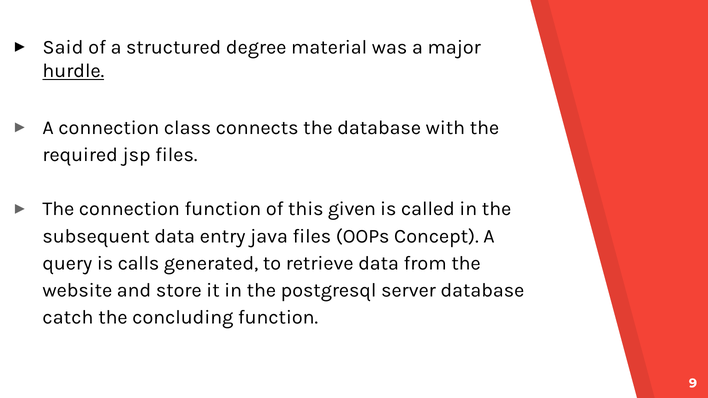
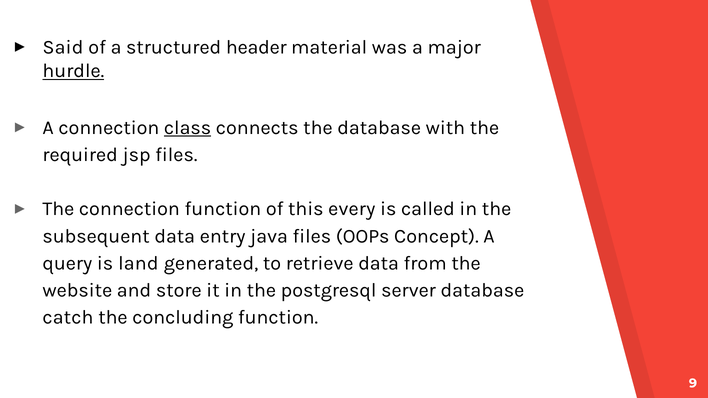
degree: degree -> header (256, 47)
class underline: none -> present (188, 128)
given: given -> every (352, 209)
calls: calls -> land (138, 263)
